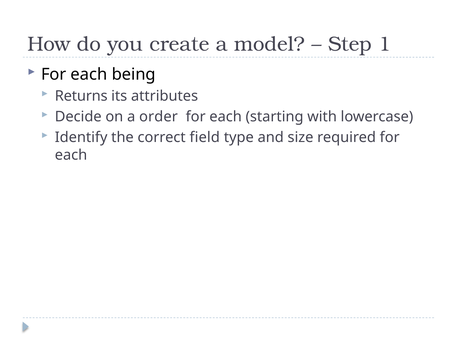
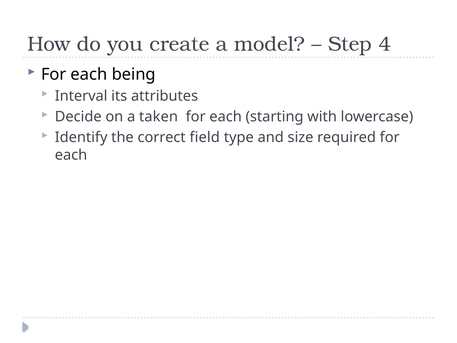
1: 1 -> 4 (385, 44)
Returns: Returns -> Interval (81, 96)
order: order -> taken (159, 117)
